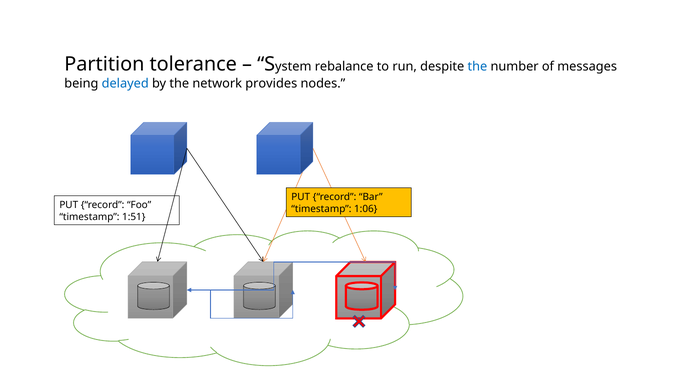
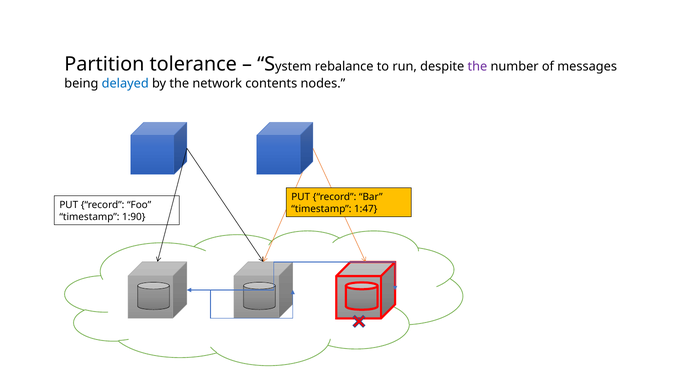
the colour: blue -> purple (477, 67)
provides: provides -> contents (271, 83)
1:06: 1:06 -> 1:47 (366, 209)
1:51: 1:51 -> 1:90 (134, 217)
